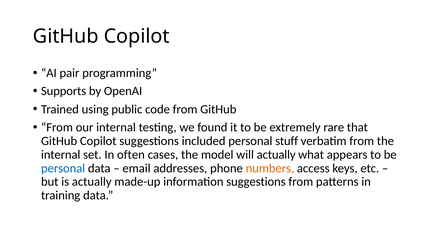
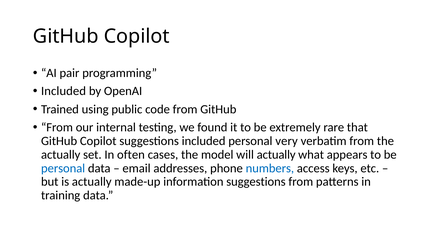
Supports: Supports -> Included (64, 91)
stuff: stuff -> very (287, 141)
internal: internal -> actually (61, 155)
numbers colour: orange -> blue (270, 168)
